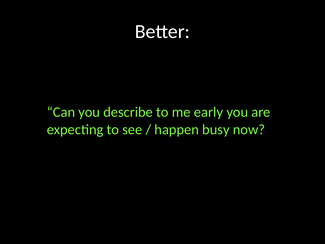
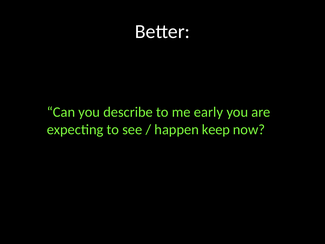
busy: busy -> keep (216, 129)
